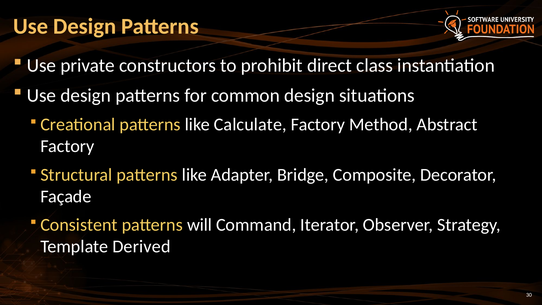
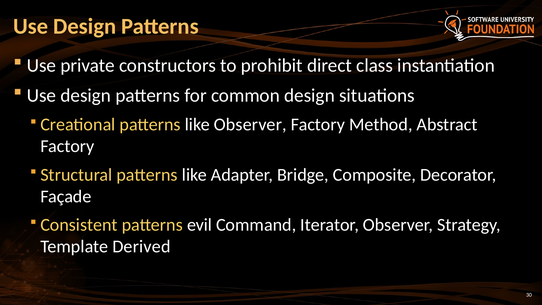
like Calculate: Calculate -> Observer (250, 125)
will: will -> evil (200, 225)
